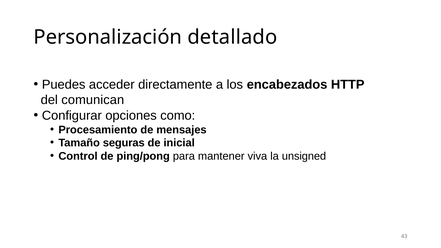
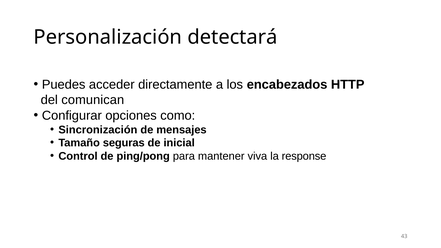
detallado: detallado -> detectará (232, 37)
Procesamiento: Procesamiento -> Sincronización (98, 130)
unsigned: unsigned -> response (304, 156)
